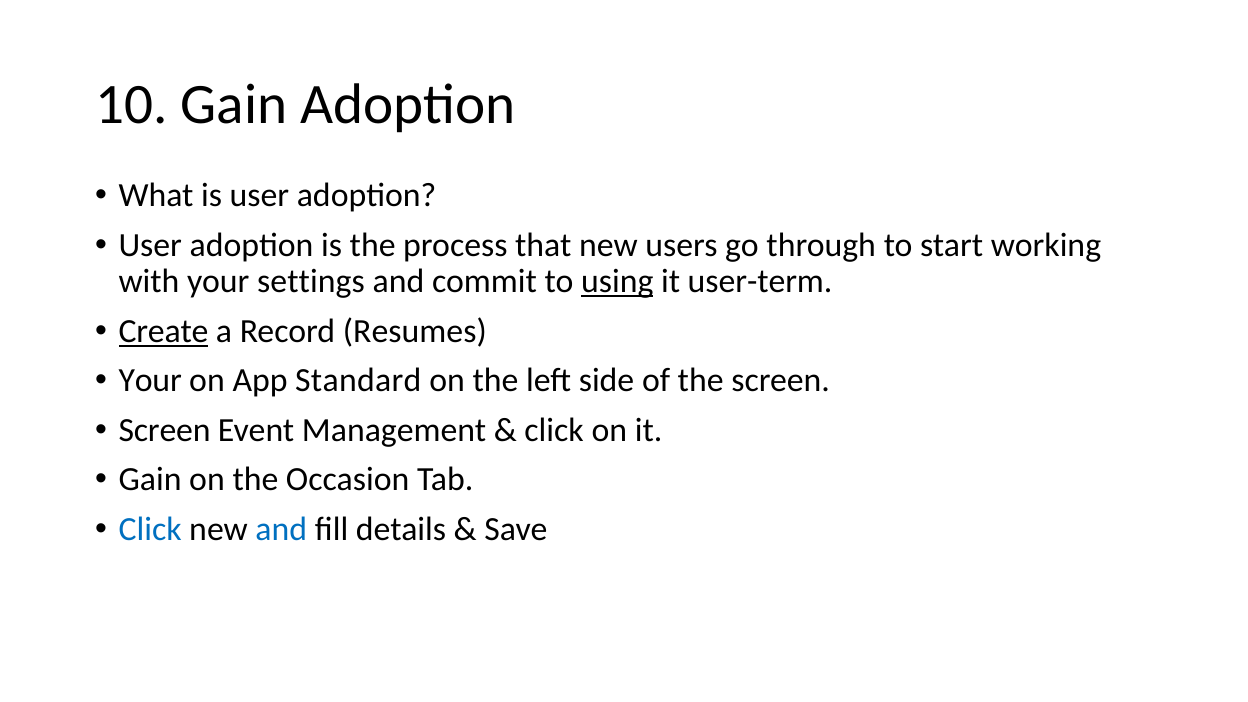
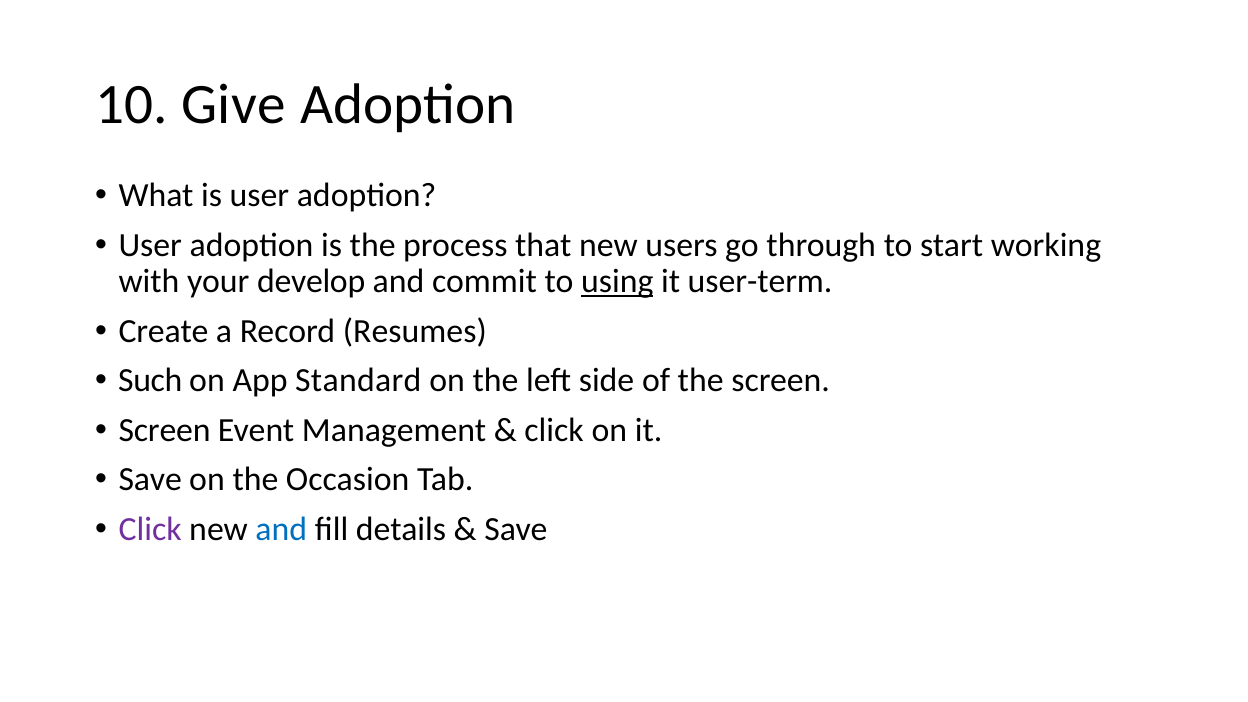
10 Gain: Gain -> Give (234, 105)
settings: settings -> develop (311, 282)
Create underline: present -> none (164, 331)
Your: Your -> Such (150, 381)
Gain: Gain -> Save (150, 480)
Click colour: blue -> purple (150, 529)
